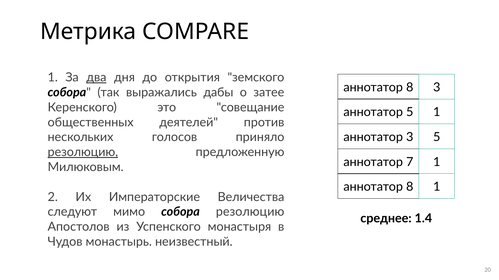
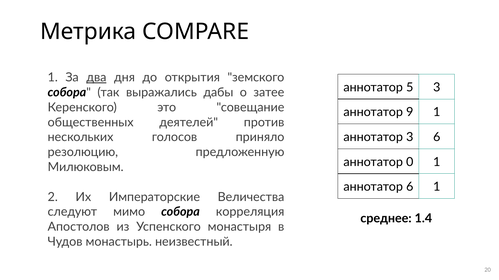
8: 8 -> 5 (410, 87)
аннотатор 5: 5 -> 9 (410, 112)
3 5: 5 -> 6 (437, 137)
резолюцию underline: present -> none (83, 153)
7: 7 -> 0 (410, 162)
8: 8 -> 6 (410, 187)
собора резолюцию: резолюцию -> корреляция (250, 212)
